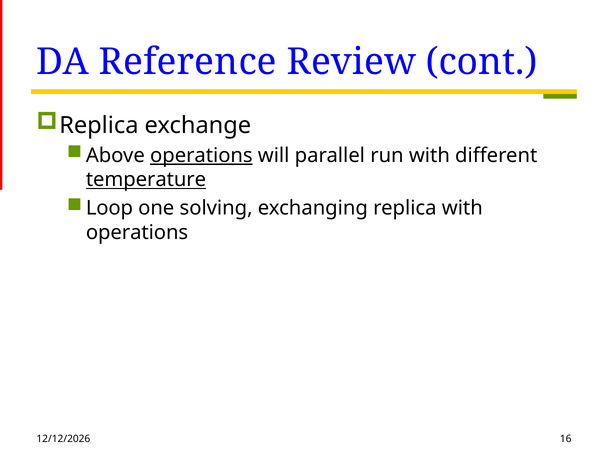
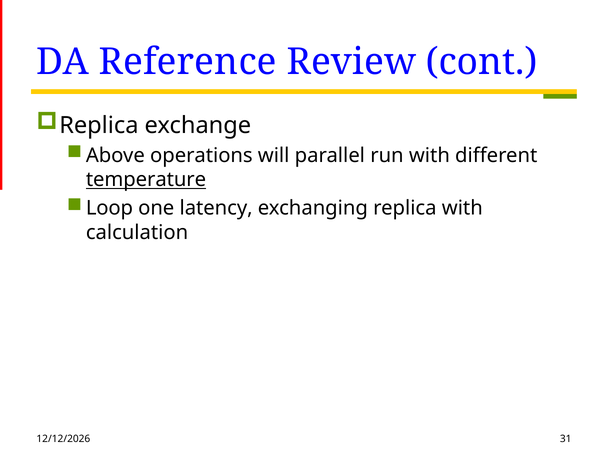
operations underline: present -> none (201, 155)
solving: solving -> latency (216, 208)
operations: operations -> calculation (137, 232)
16: 16 -> 31 (566, 439)
